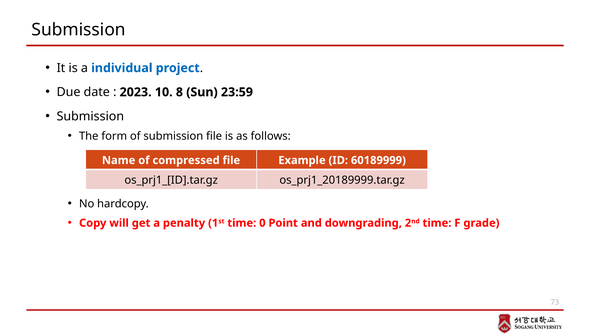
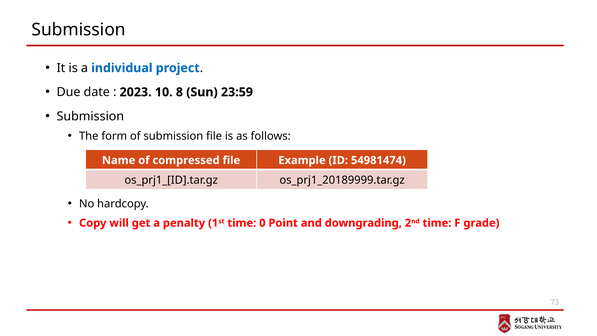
60189999: 60189999 -> 54981474 (378, 160)
